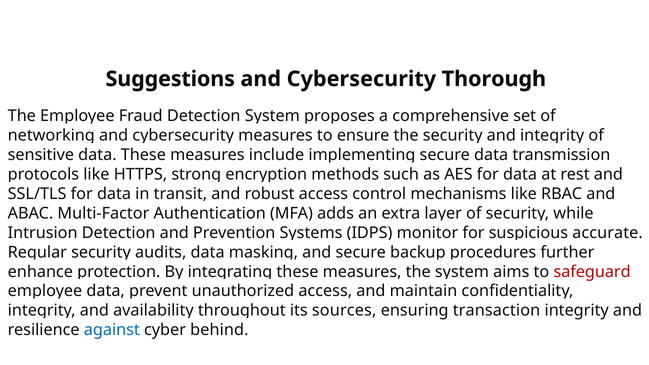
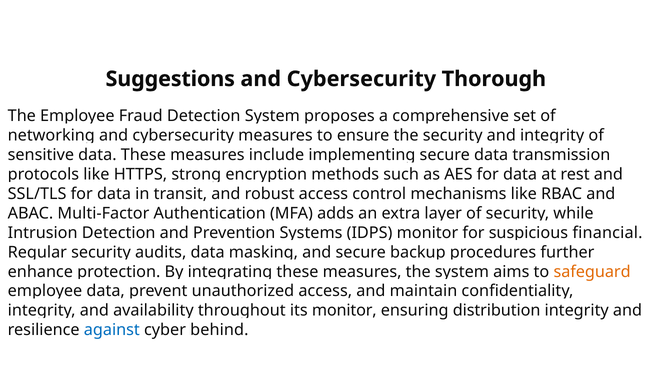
accurate: accurate -> financial (607, 233)
safeguard colour: red -> orange (592, 272)
its sources: sources -> monitor (344, 311)
transaction: transaction -> distribution (497, 311)
